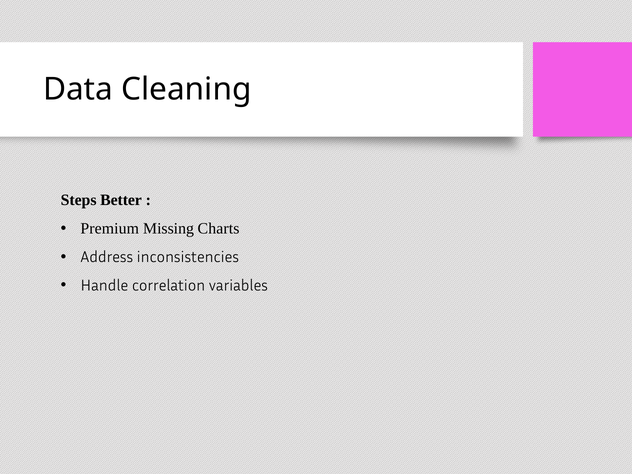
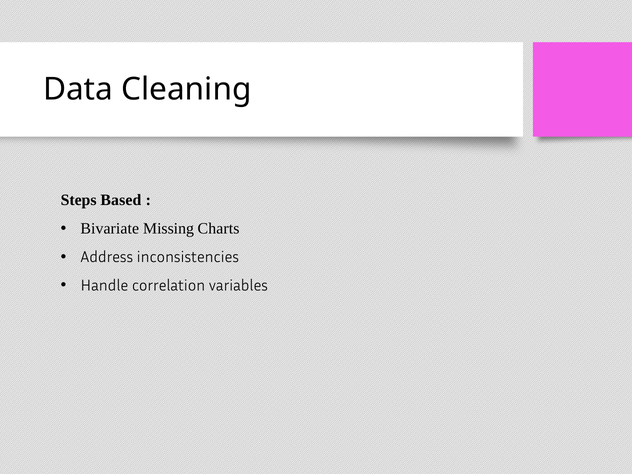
Better: Better -> Based (121, 200)
Premium: Premium -> Bivariate (110, 229)
